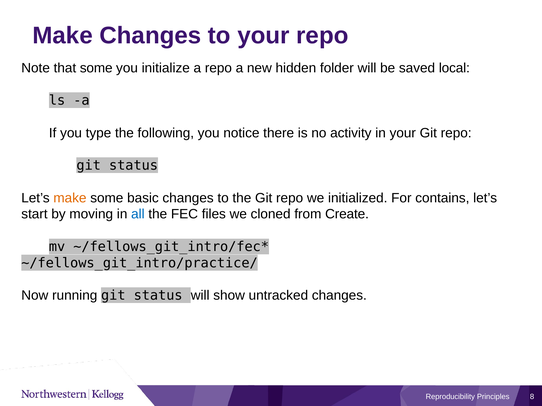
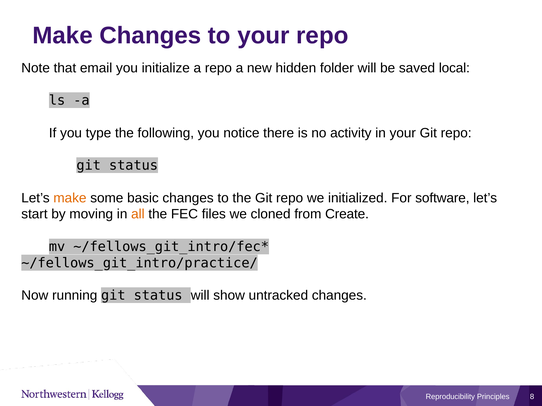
that some: some -> email (96, 68)
contains: contains -> software (442, 198)
all colour: blue -> orange (138, 214)
